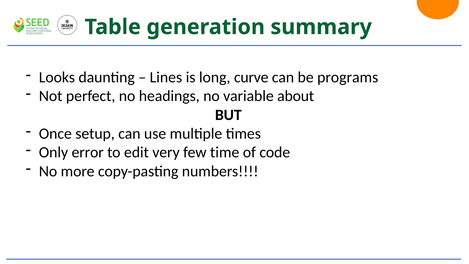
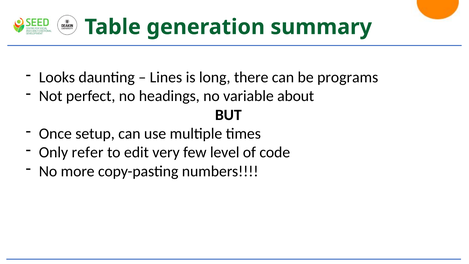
curve: curve -> there (251, 77)
error: error -> refer (88, 152)
time: time -> level (225, 152)
